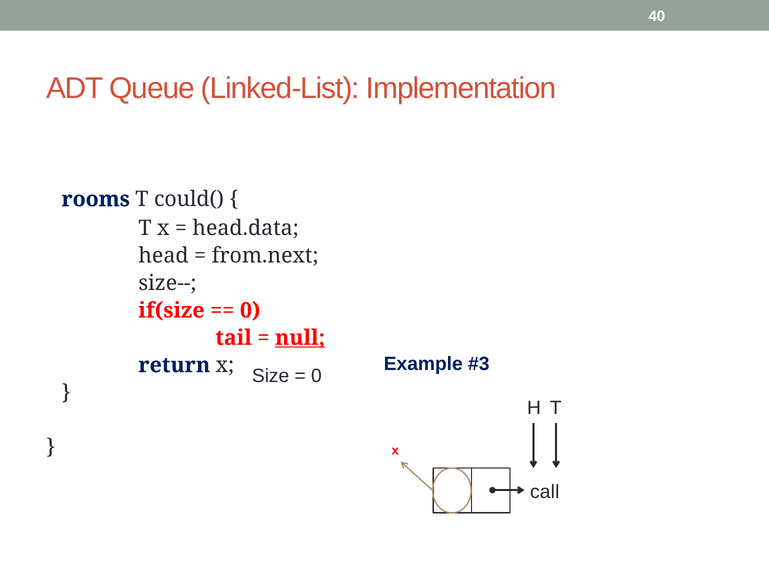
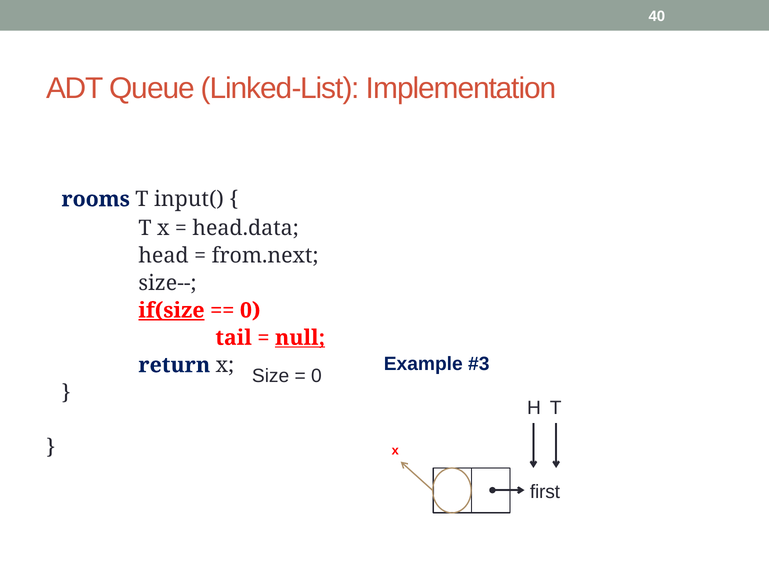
could(: could( -> input( (189, 199)
if(size underline: none -> present (171, 310)
call: call -> first (545, 492)
